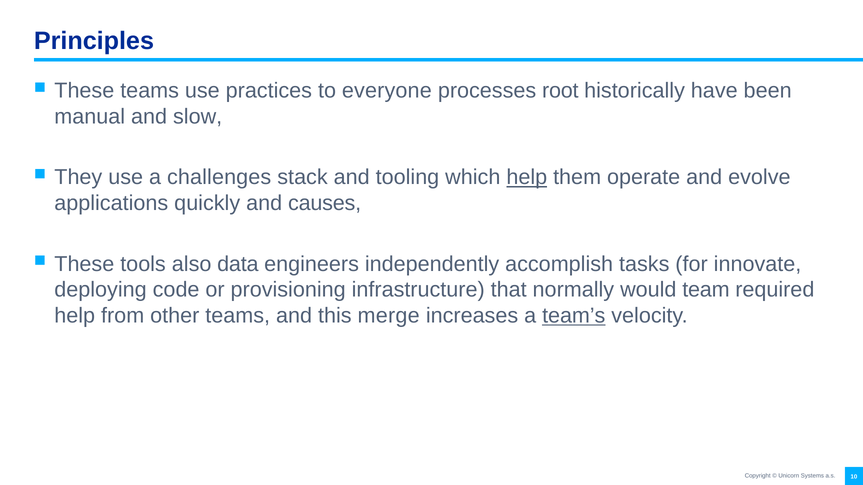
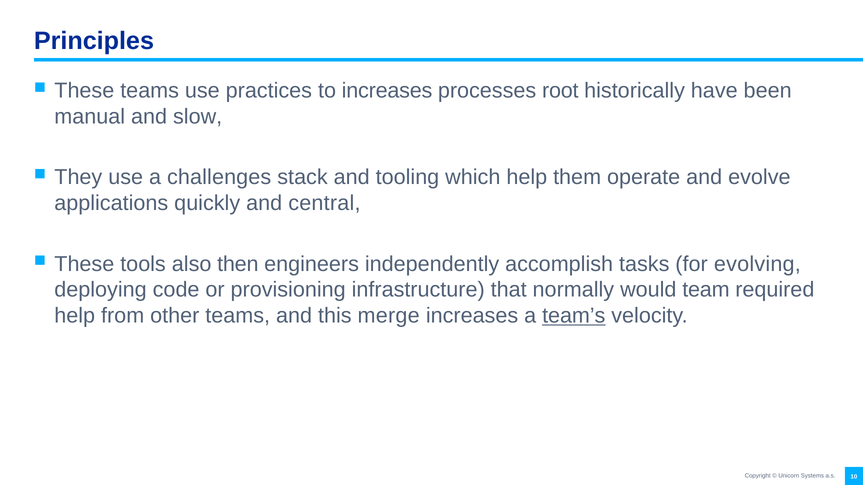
to everyone: everyone -> increases (387, 91)
help underline: present -> none (527, 178)
causes: causes -> central (324, 203)
data: data -> then (238, 264)
innovate: innovate -> evolving (757, 264)
